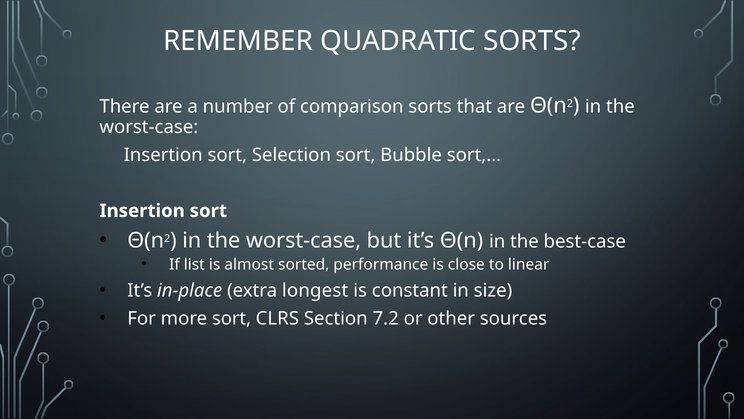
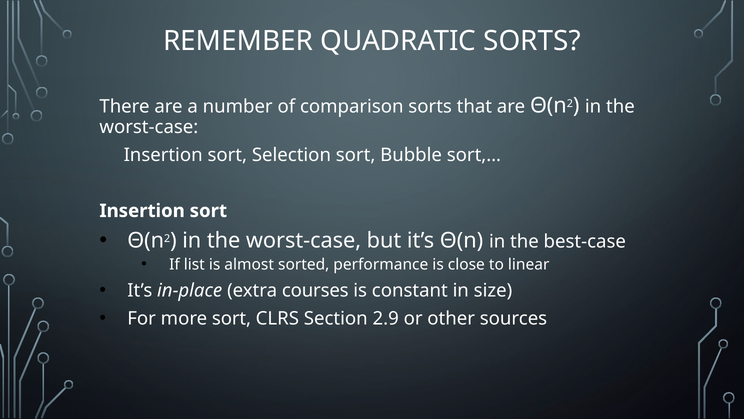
longest: longest -> courses (315, 290)
7.2: 7.2 -> 2.9 (386, 318)
